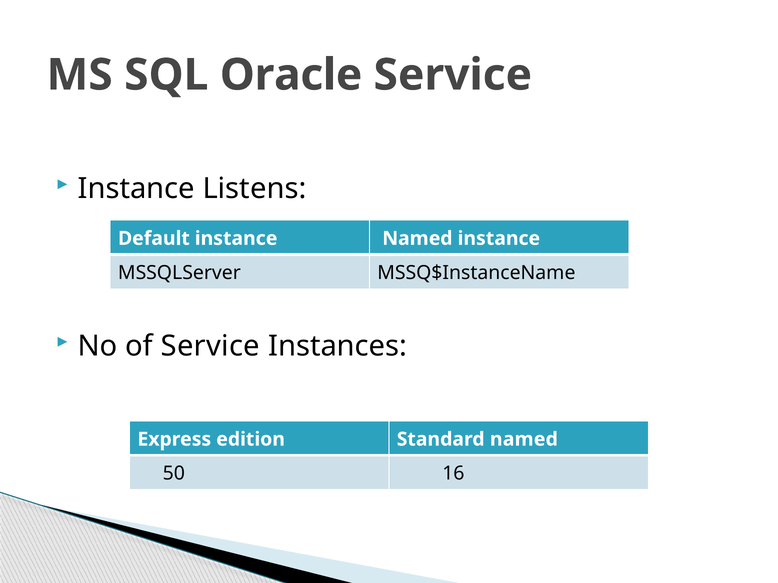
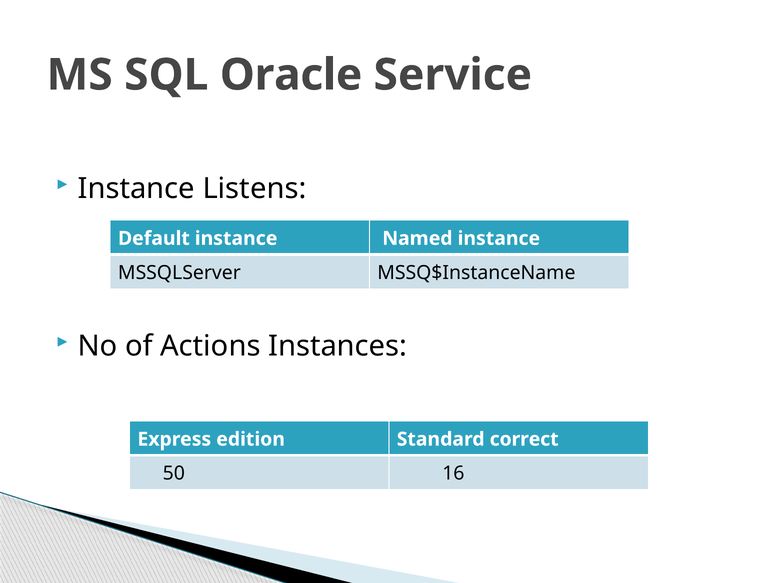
of Service: Service -> Actions (210, 346)
Standard named: named -> correct (524, 440)
